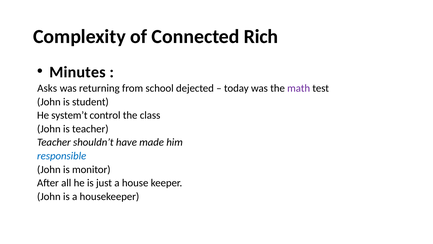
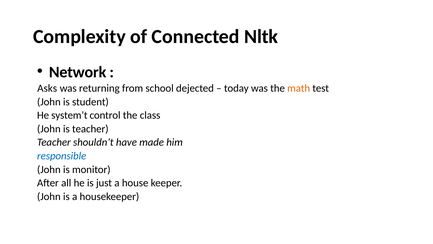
Rich: Rich -> Nltk (261, 36)
Minutes: Minutes -> Network (78, 72)
math colour: purple -> orange (299, 88)
